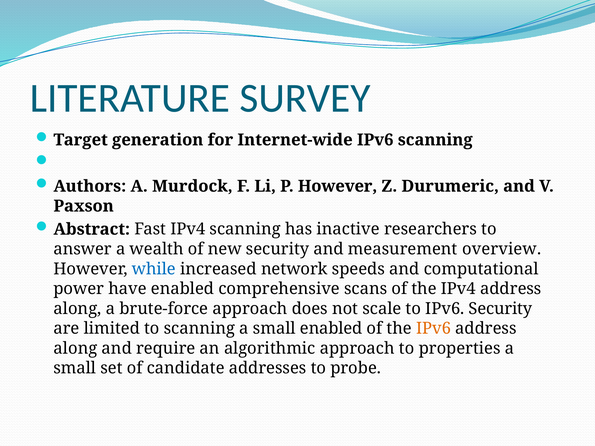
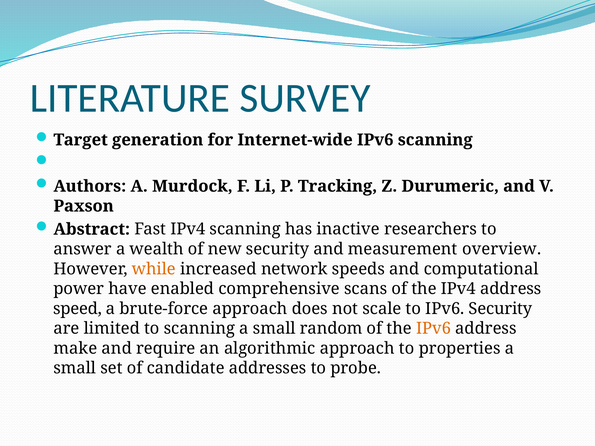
P However: However -> Tracking (338, 186)
while colour: blue -> orange (154, 269)
along: along -> speed (78, 309)
small enabled: enabled -> random (331, 329)
along: along -> make (75, 349)
